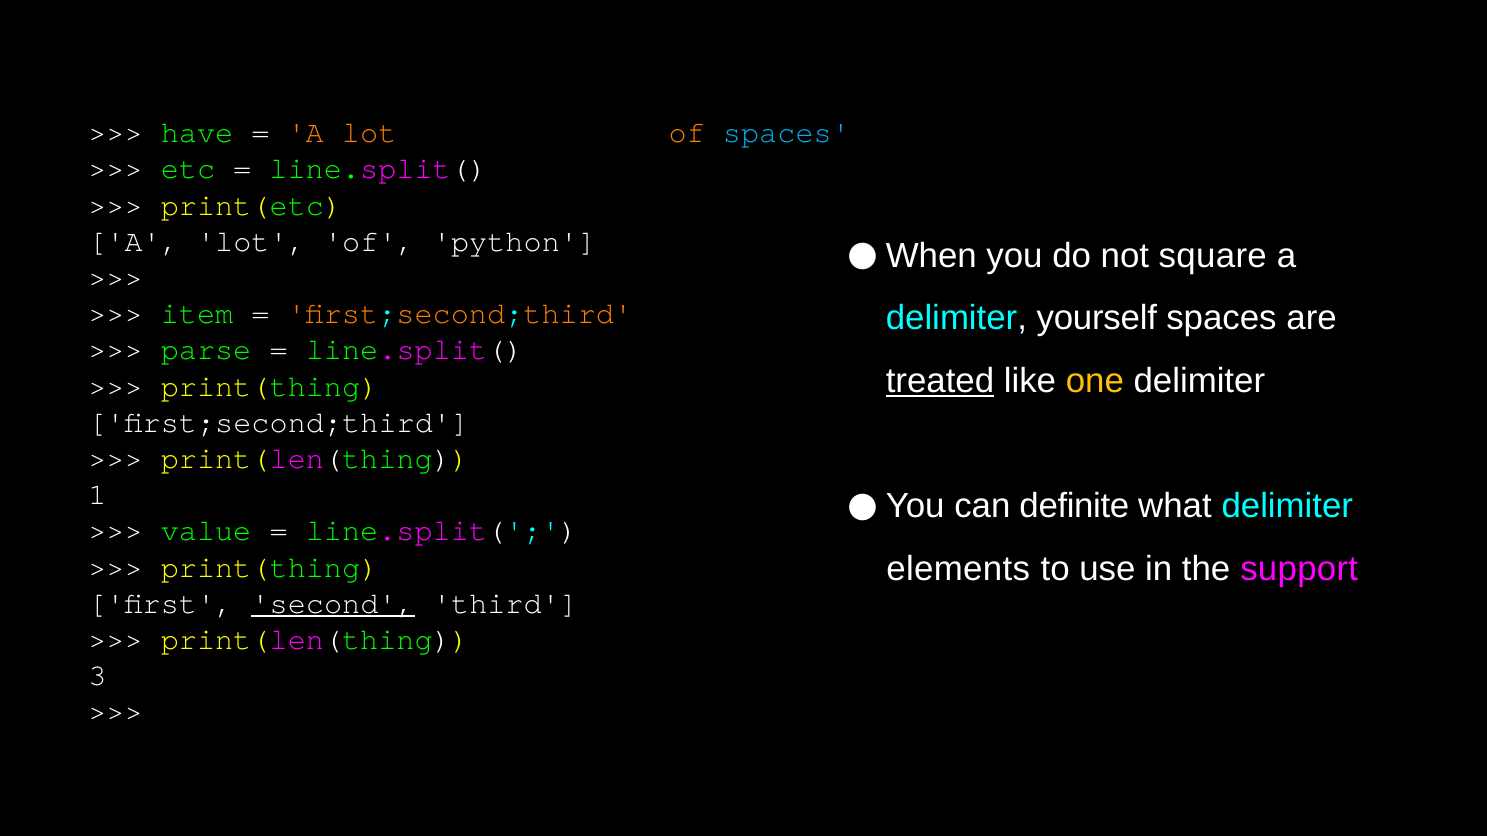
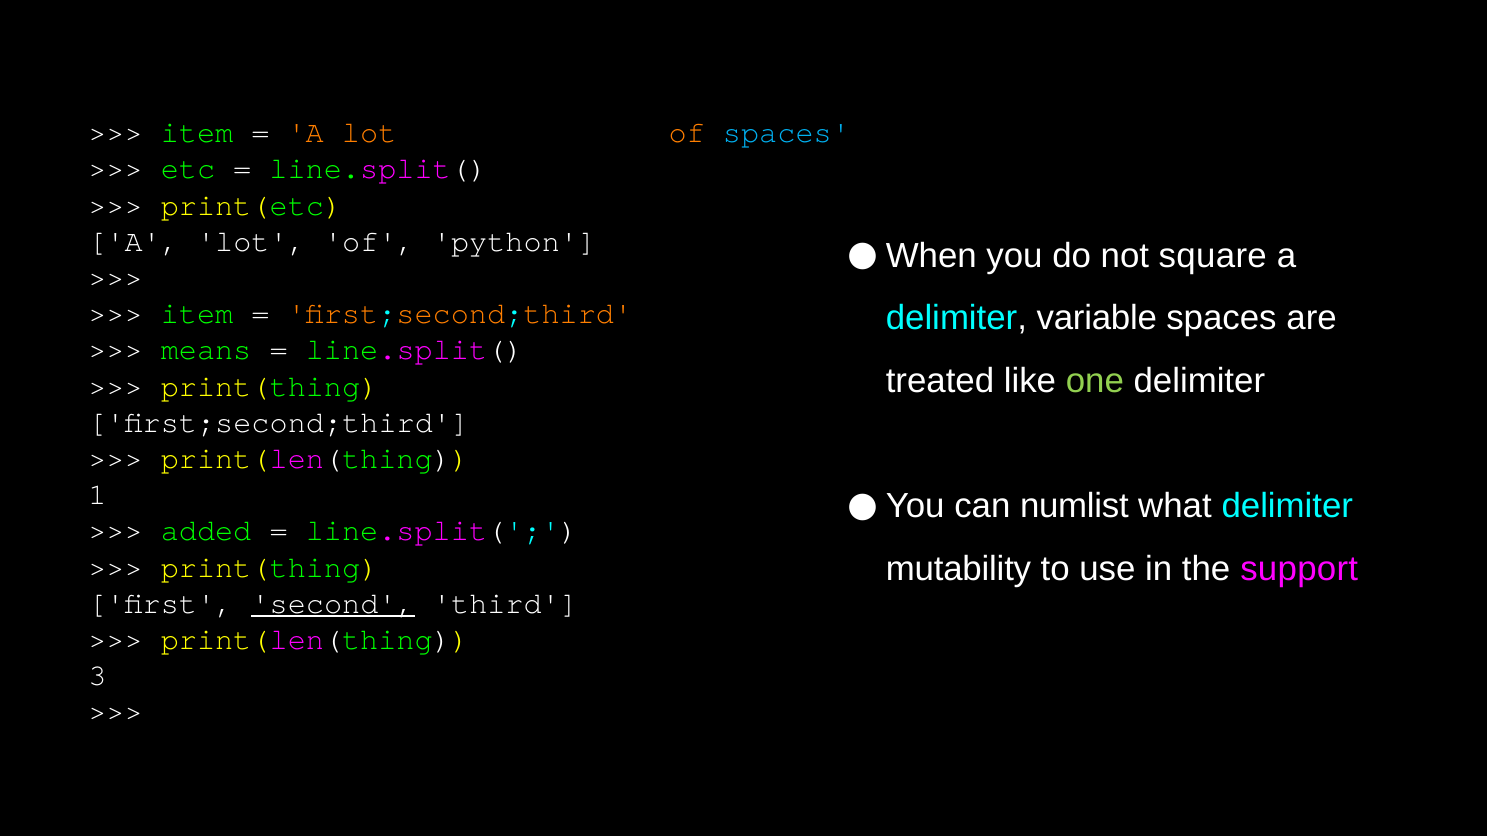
have: have -> item (197, 133)
yourself: yourself -> variable (1097, 318)
parse: parse -> means (206, 350)
treated underline: present -> none (940, 381)
one colour: yellow -> light green (1095, 381)
definite: definite -> numlist (1074, 507)
value: value -> added (206, 531)
elements: elements -> mutability (958, 569)
